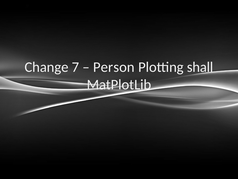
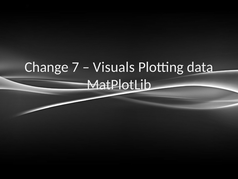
Person: Person -> Visuals (114, 67)
shall: shall -> data (200, 67)
